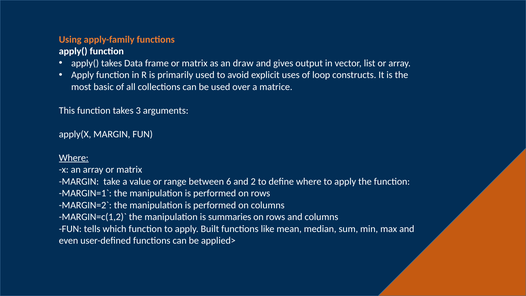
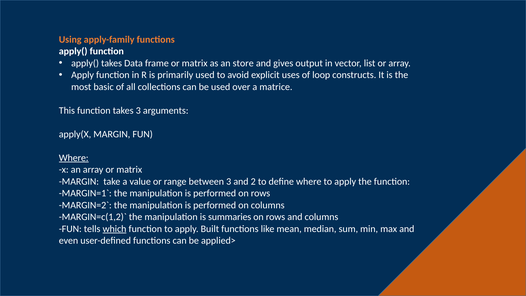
draw: draw -> store (243, 63)
between 6: 6 -> 3 (229, 181)
which underline: none -> present (115, 229)
